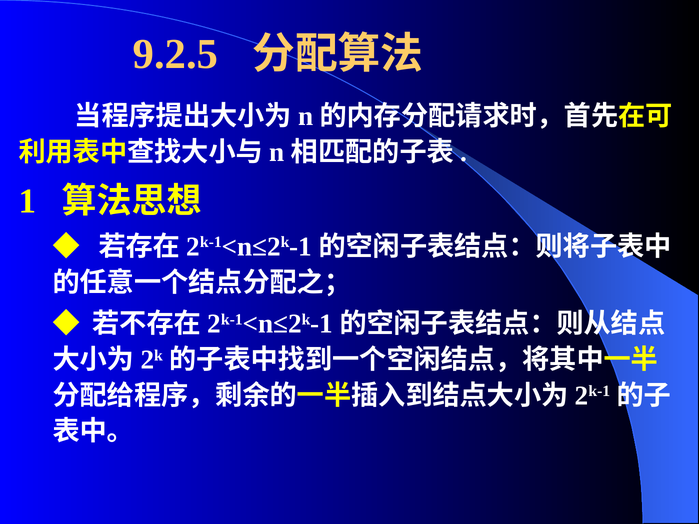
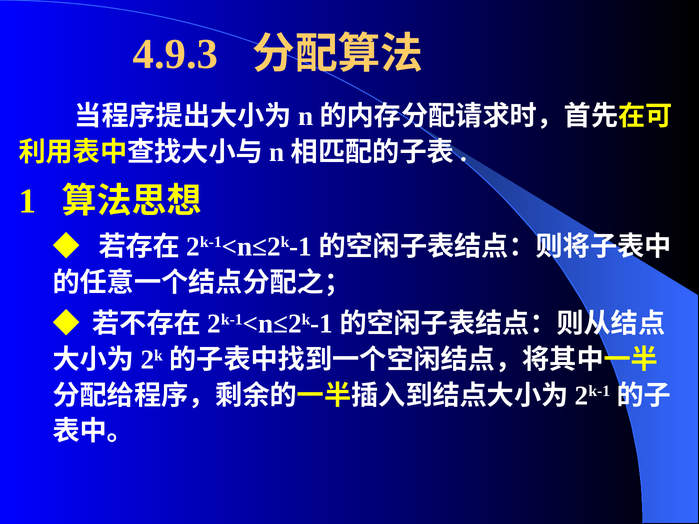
9.2.5: 9.2.5 -> 4.9.3 (176, 54)
